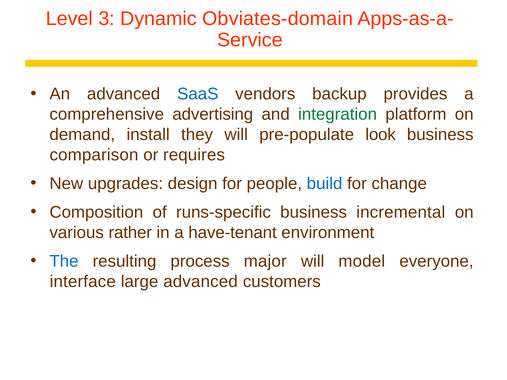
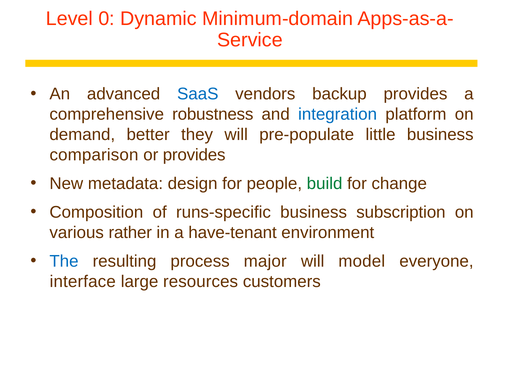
3: 3 -> 0 (107, 19)
Obviates-domain: Obviates-domain -> Minimum-domain (278, 19)
advertising: advertising -> robustness (213, 114)
integration colour: green -> blue (338, 114)
install: install -> better (148, 135)
look: look -> little (381, 135)
or requires: requires -> provides (194, 155)
upgrades: upgrades -> metadata (125, 184)
build colour: blue -> green (325, 184)
incremental: incremental -> subscription (401, 212)
large advanced: advanced -> resources (201, 282)
